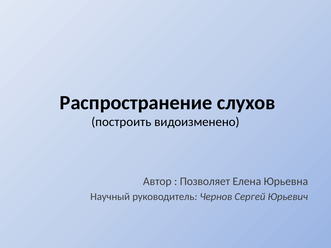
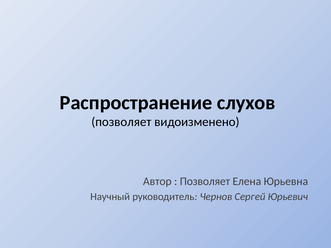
построить: построить -> позволяет (121, 122)
